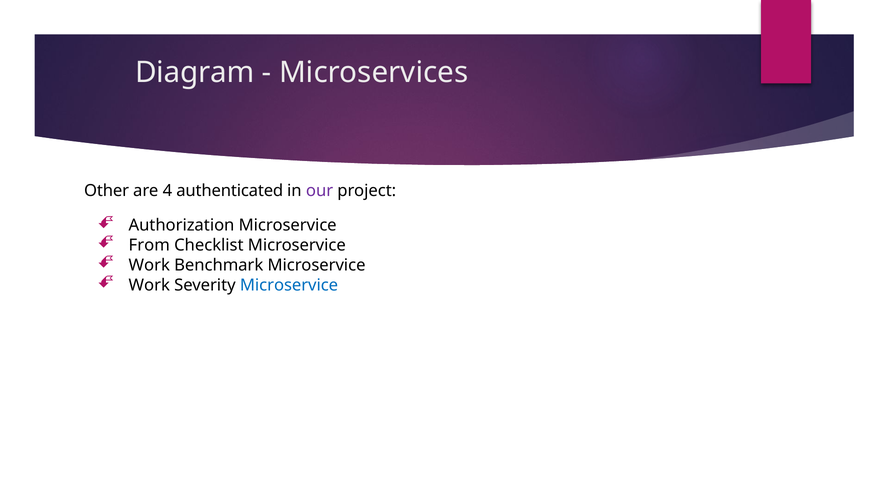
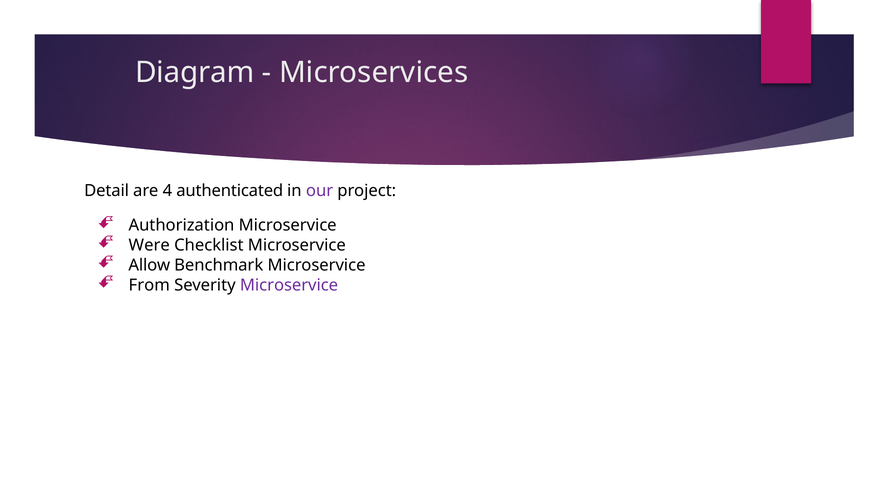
Other: Other -> Detail (107, 191)
From: From -> Were (149, 245)
Work: Work -> Allow (149, 265)
Work: Work -> From (149, 285)
Microservice colour: blue -> purple (289, 285)
